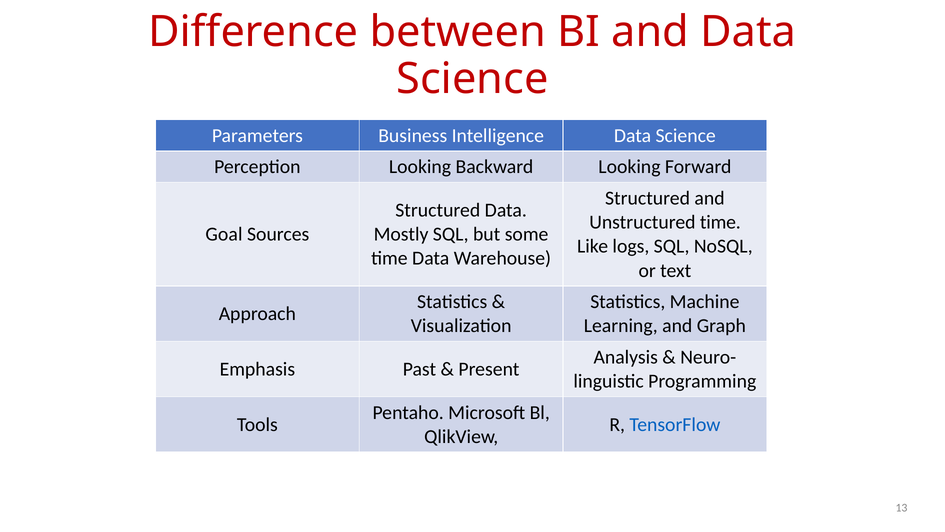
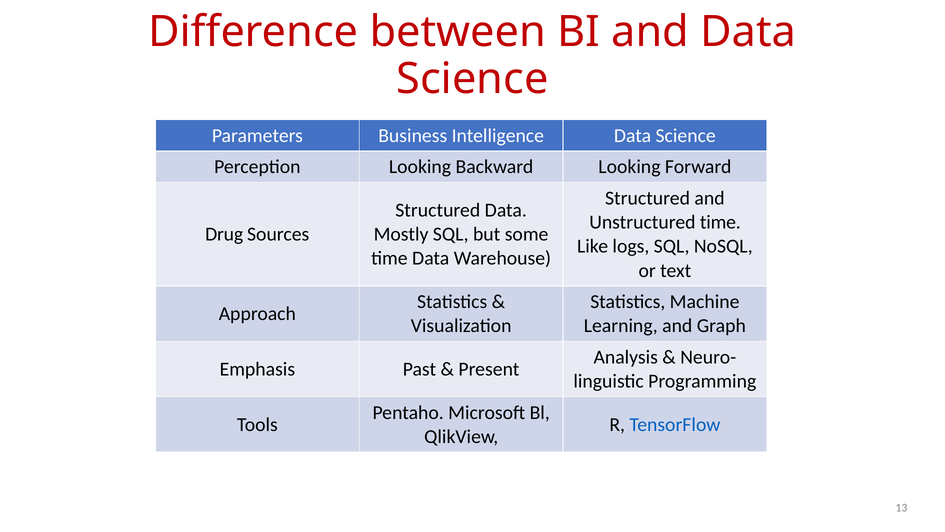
Goal: Goal -> Drug (224, 234)
